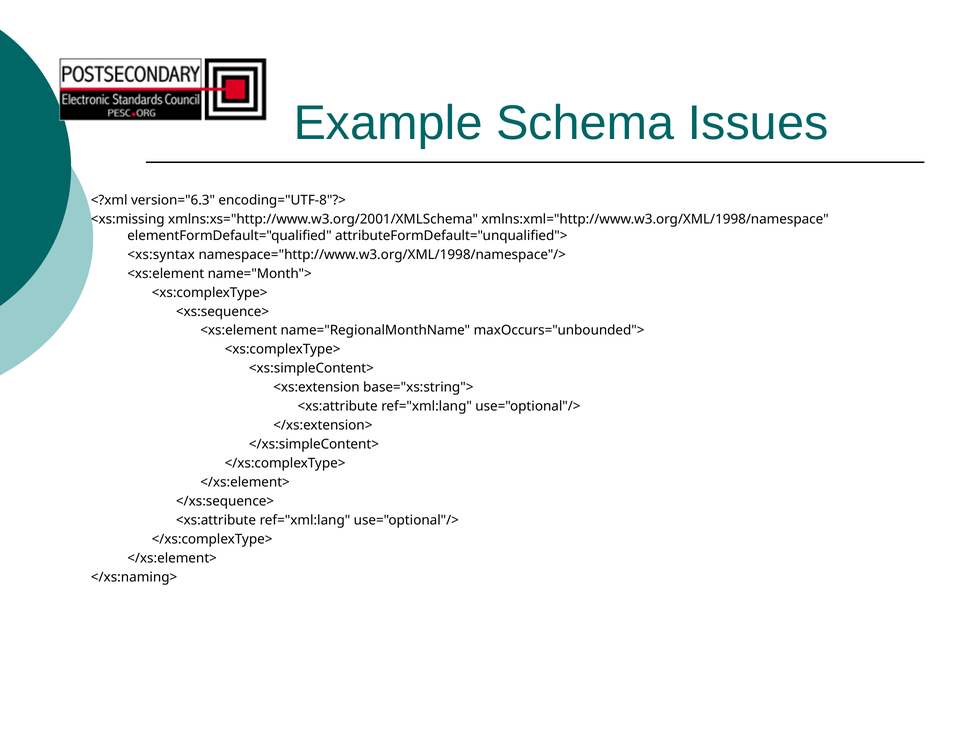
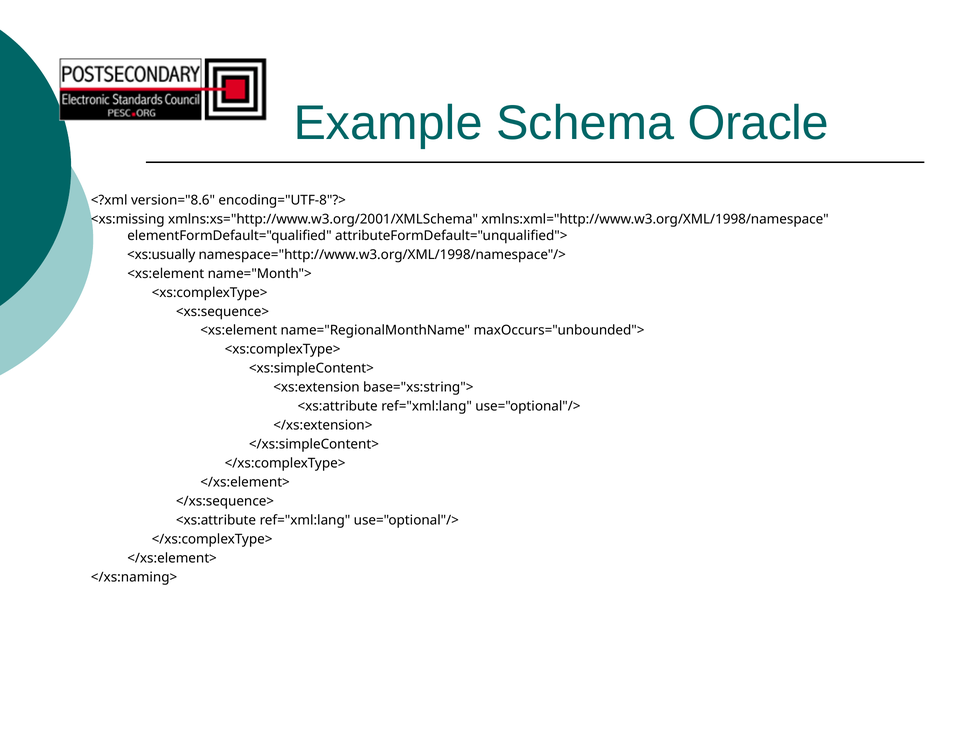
Issues: Issues -> Oracle (758, 123)
version="6.3: version="6.3 -> version="8.6 (173, 200)
<xs:syntax: <xs:syntax -> <xs:usually (161, 255)
